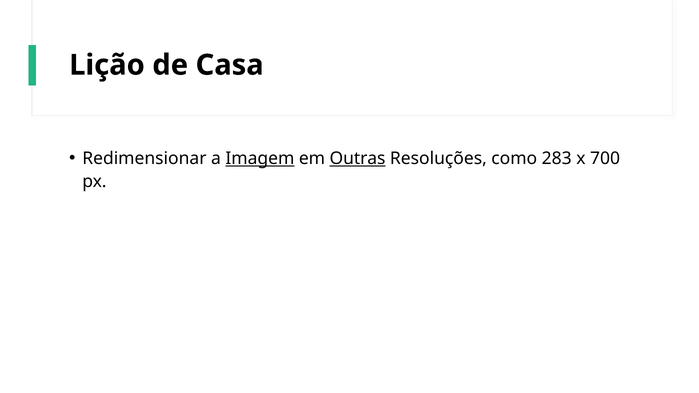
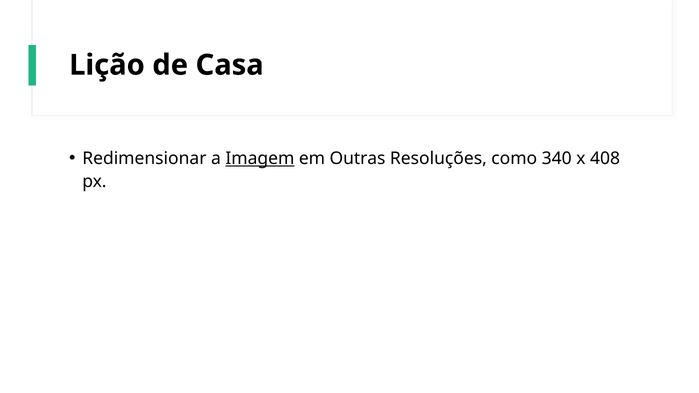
Outras underline: present -> none (358, 158)
283: 283 -> 340 (557, 158)
700: 700 -> 408 (605, 158)
